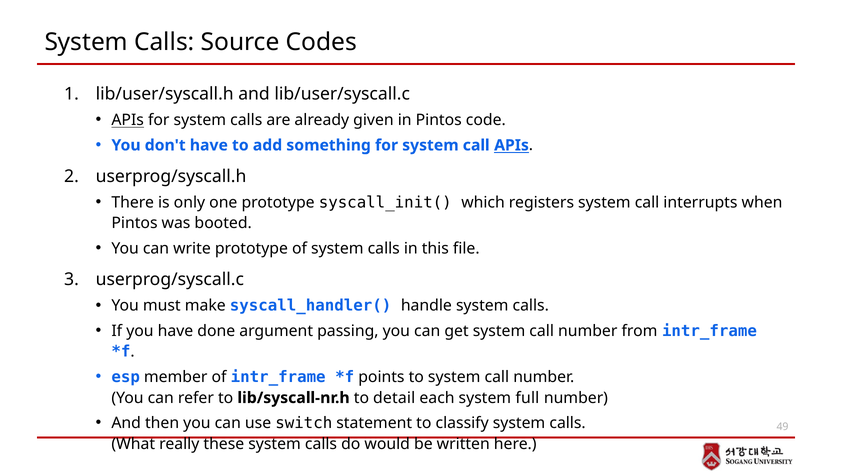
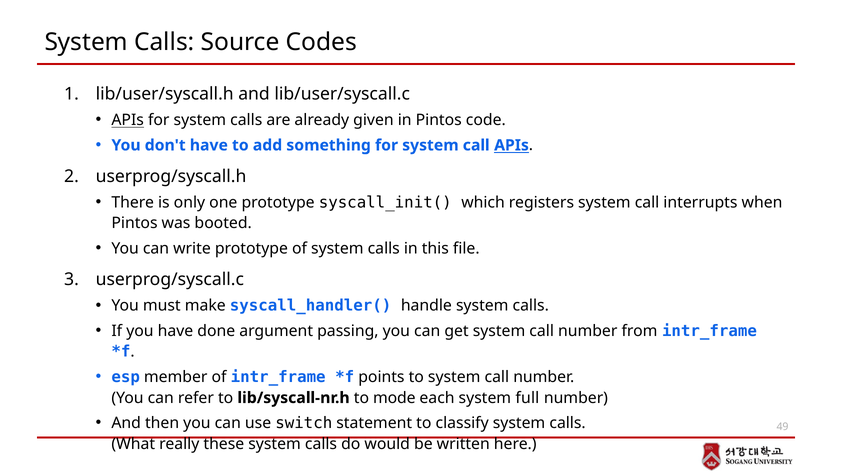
detail: detail -> mode (394, 398)
